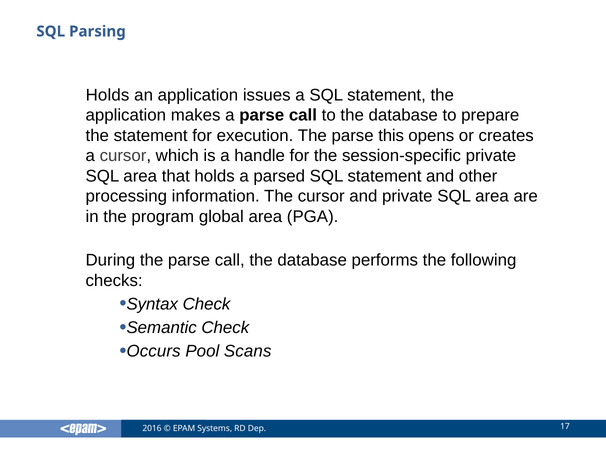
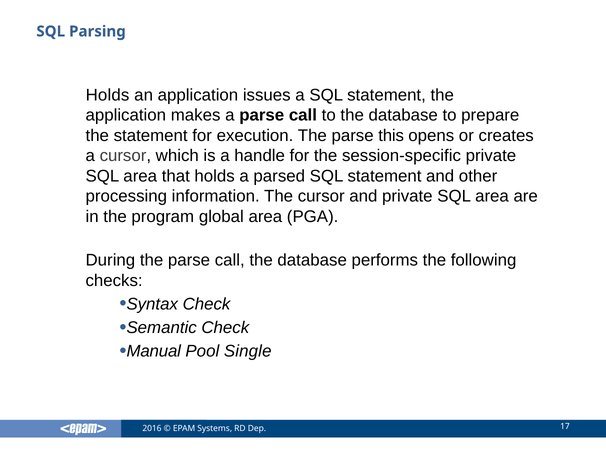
Occurs: Occurs -> Manual (154, 351)
Scans: Scans -> Single (248, 351)
